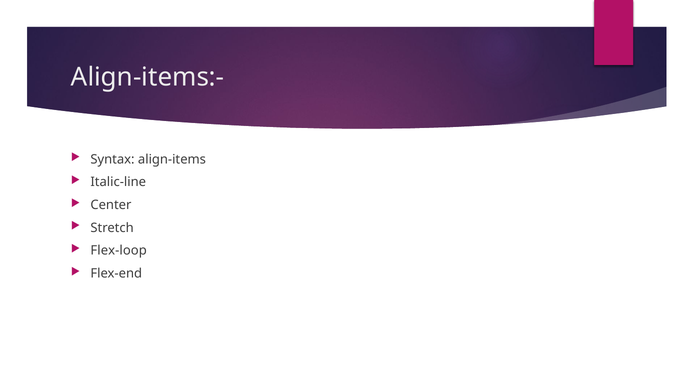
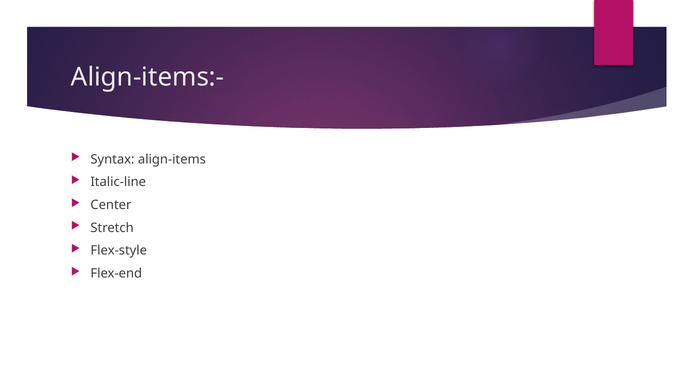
Flex-loop: Flex-loop -> Flex-style (119, 251)
